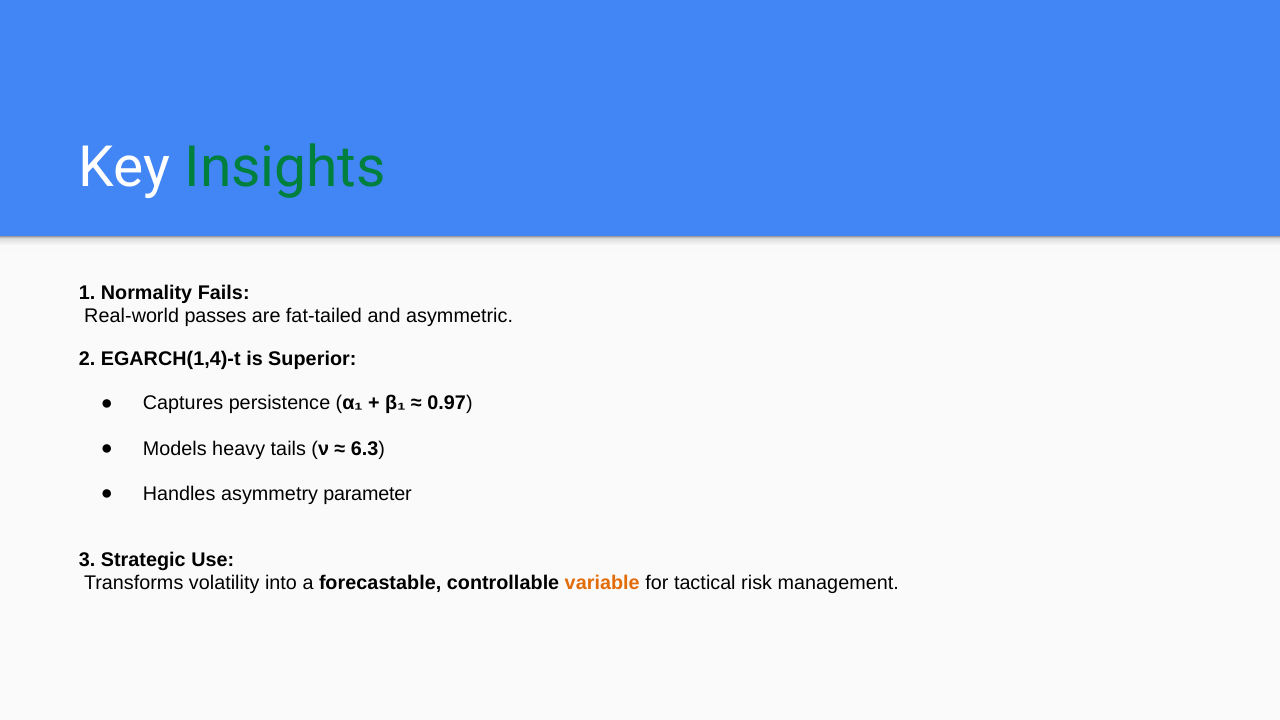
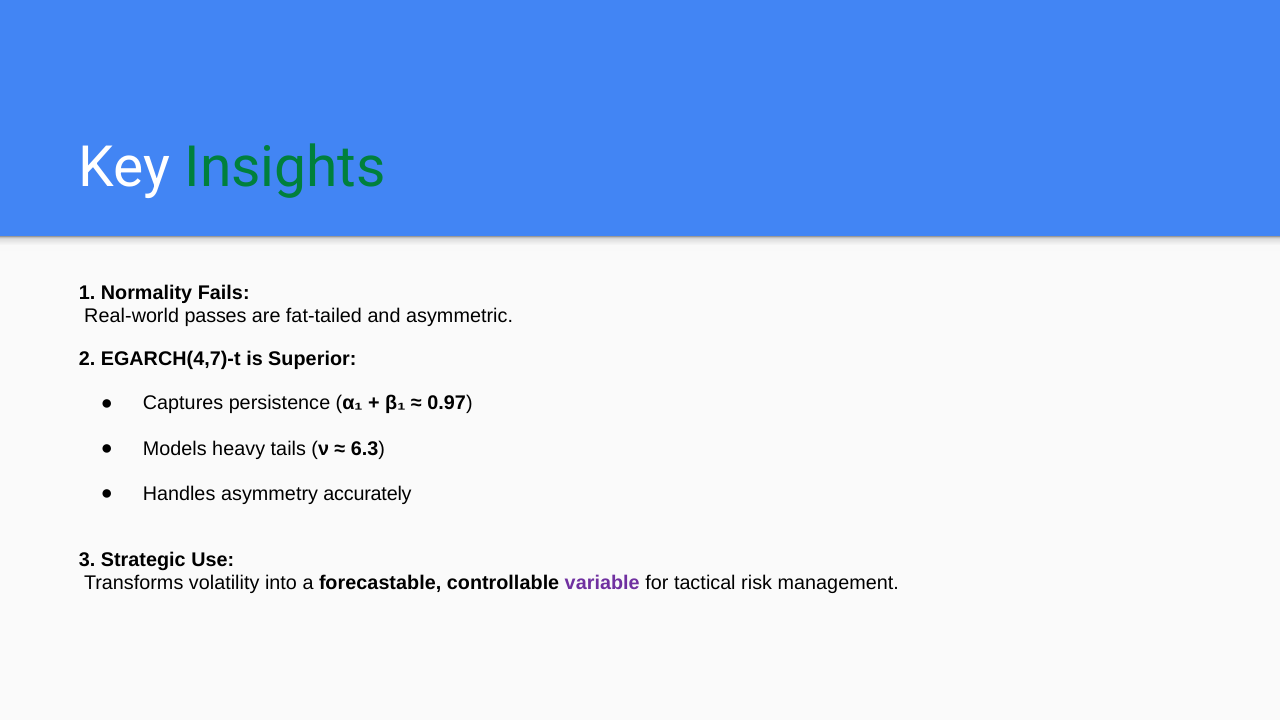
EGARCH(1,4)-t: EGARCH(1,4)-t -> EGARCH(4,7)-t (171, 359)
parameter: parameter -> accurately (368, 494)
variable colour: orange -> purple (602, 583)
